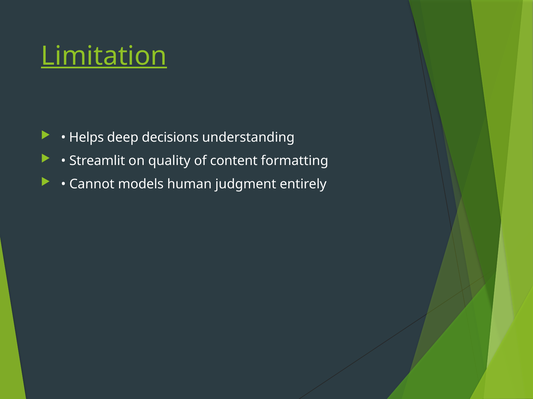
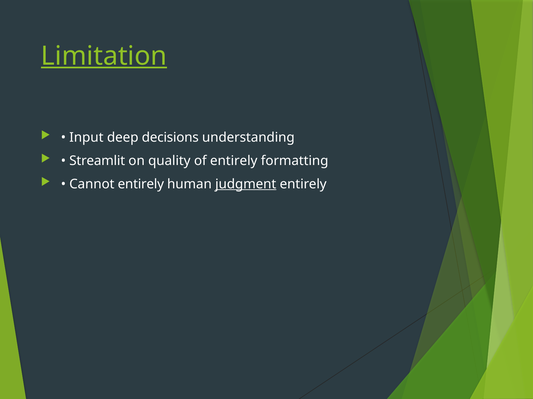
Helps: Helps -> Input (86, 138)
of content: content -> entirely (234, 161)
Cannot models: models -> entirely (141, 184)
judgment underline: none -> present (246, 184)
